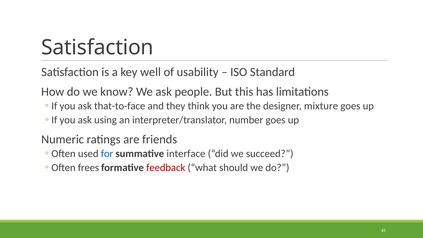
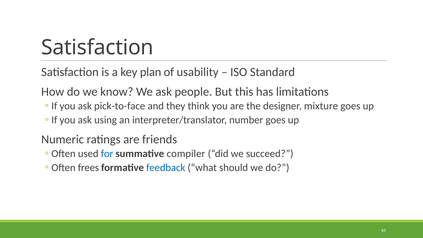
well: well -> plan (151, 72)
that-to-face: that-to-face -> pick-to-face (120, 106)
interface: interface -> compiler (186, 153)
feedback colour: red -> blue (166, 168)
